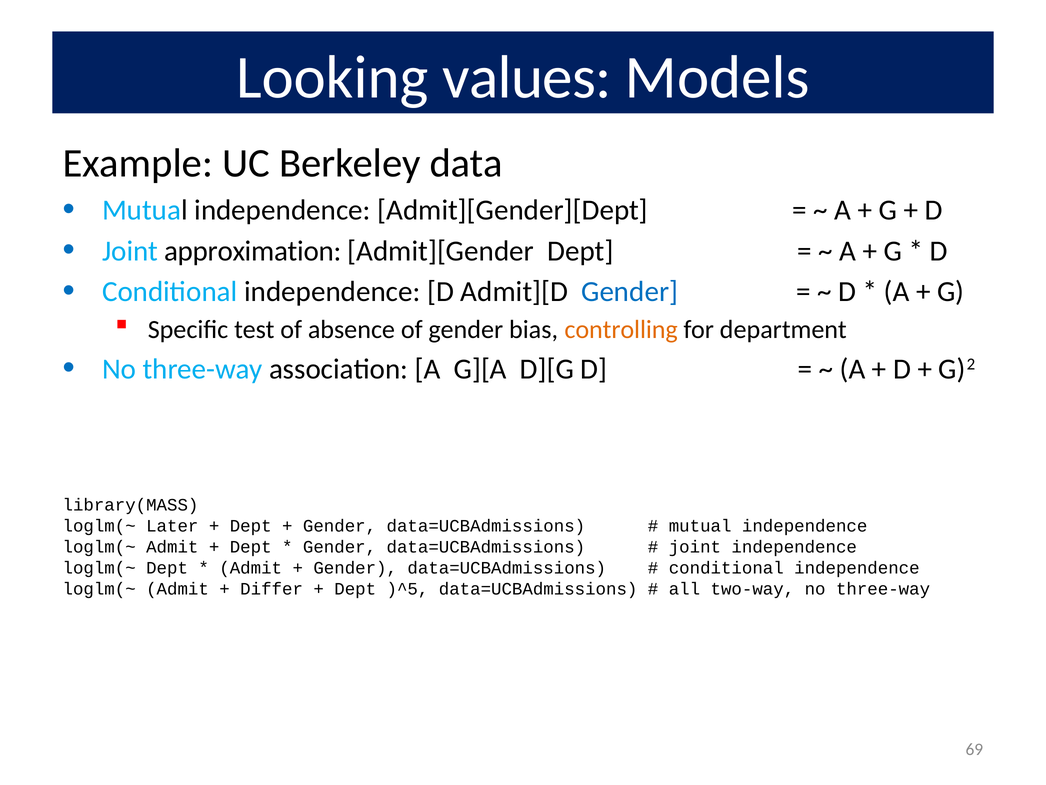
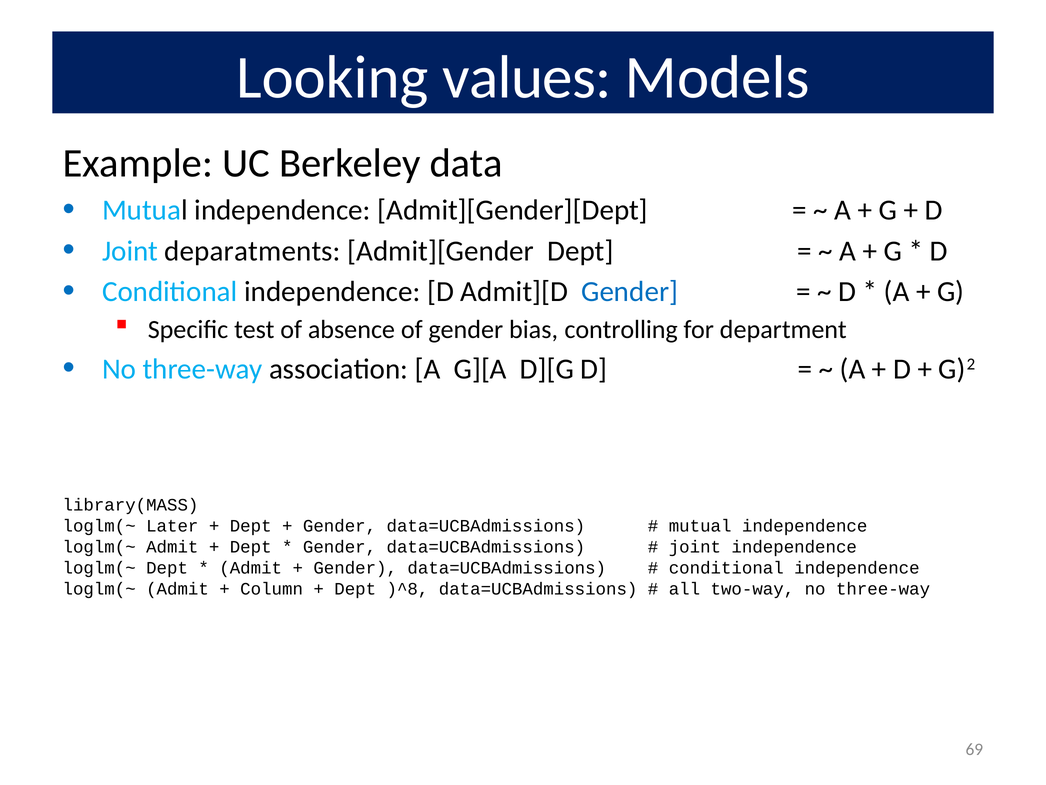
approximation: approximation -> deparatments (253, 251)
controlling colour: orange -> black (621, 330)
Differ: Differ -> Column (272, 589)
)^5: )^5 -> )^8 (407, 589)
